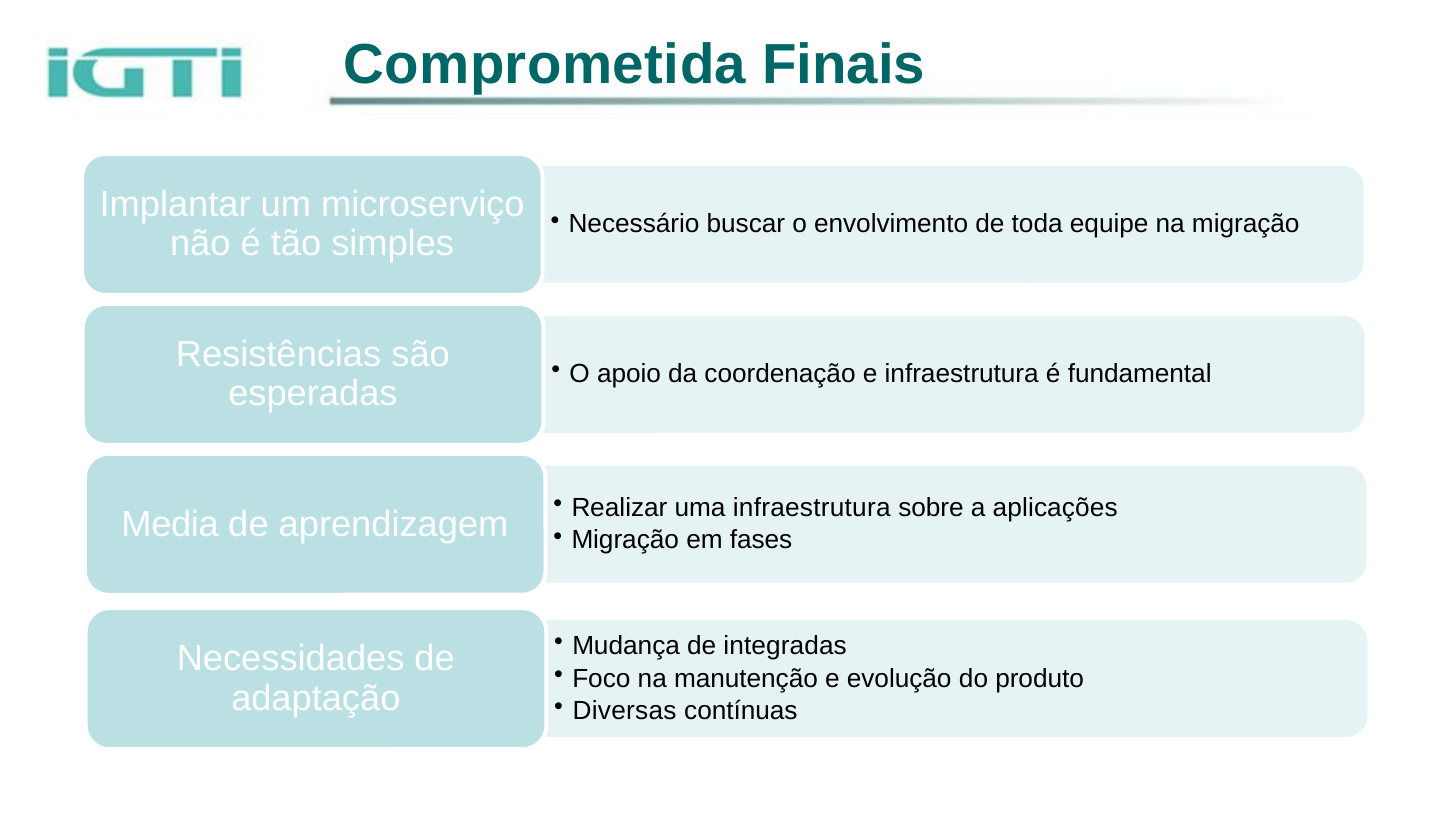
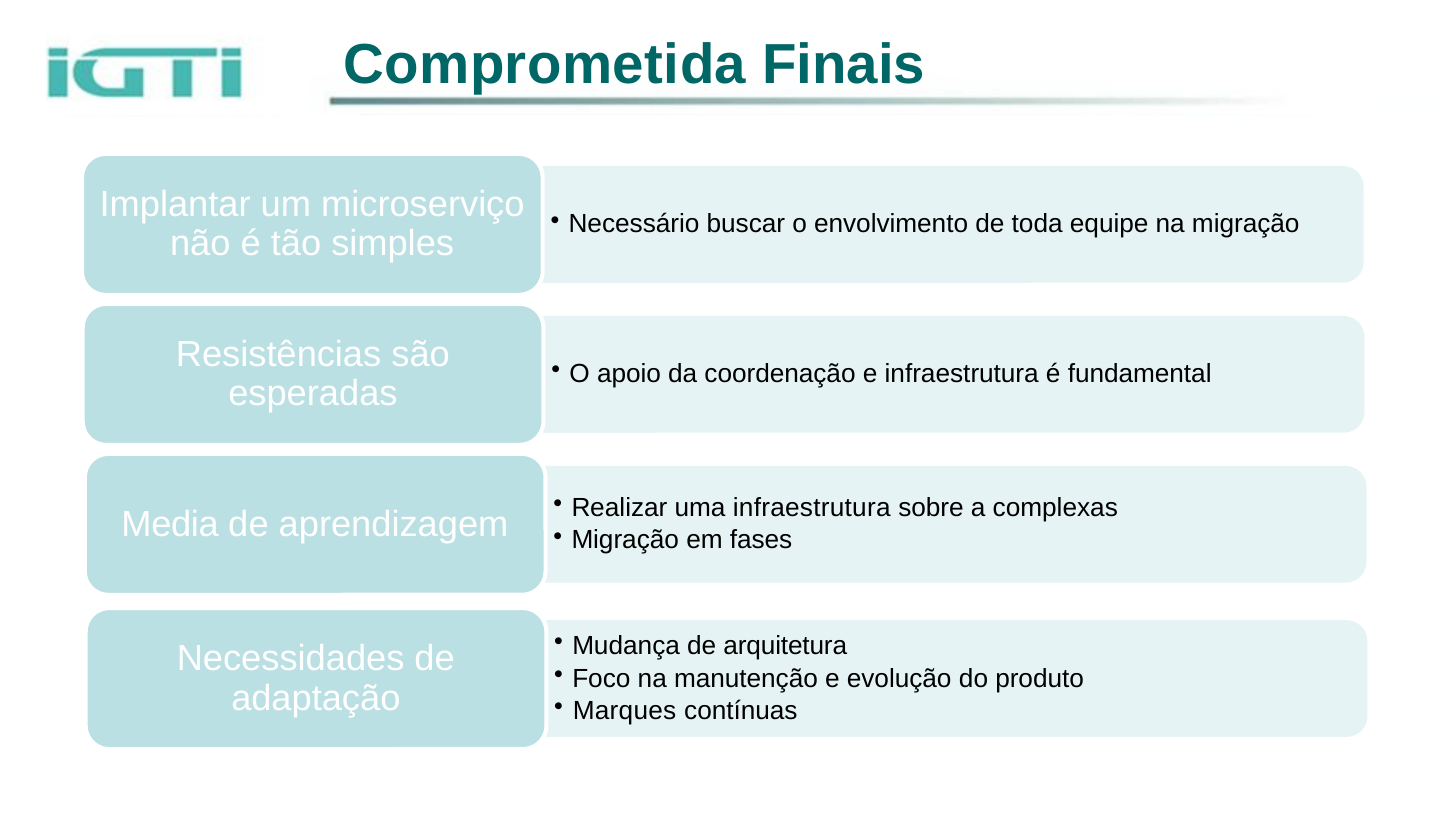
aplicações: aplicações -> complexas (1055, 508)
integradas: integradas -> arquitetura (785, 646)
Diversas: Diversas -> Marques (625, 711)
